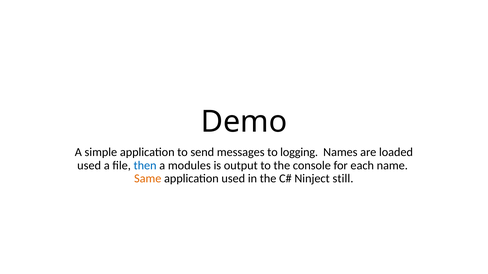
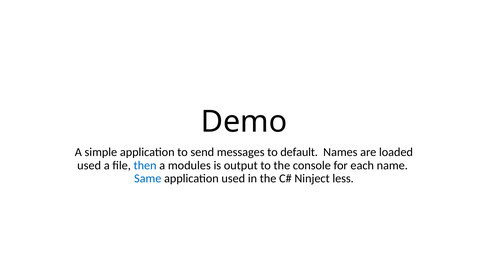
logging: logging -> default (299, 153)
Same colour: orange -> blue (148, 179)
still: still -> less (343, 179)
